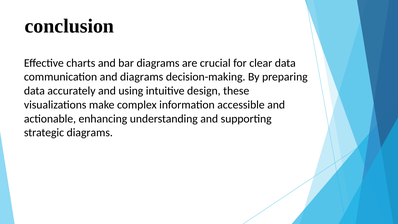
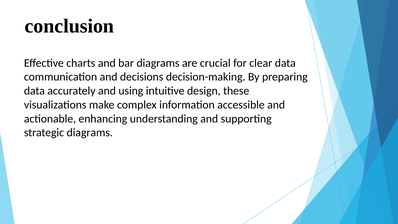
and diagrams: diagrams -> decisions (142, 77)
